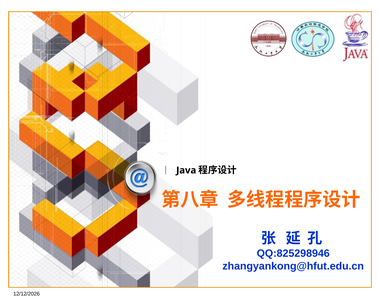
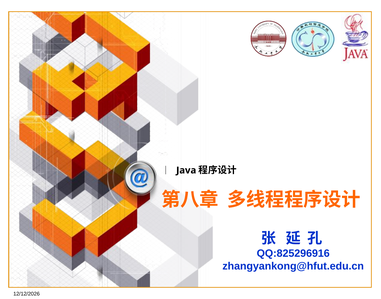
QQ:825298946: QQ:825298946 -> QQ:825296916 (293, 254)
